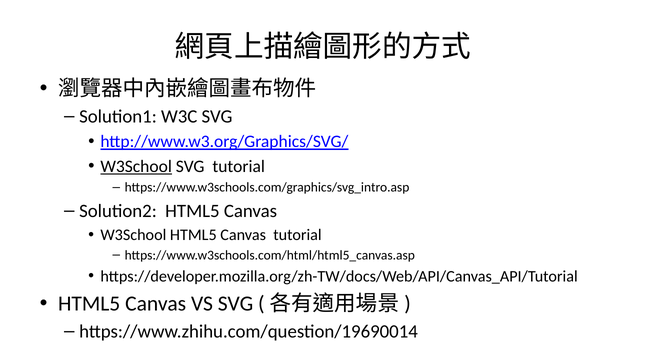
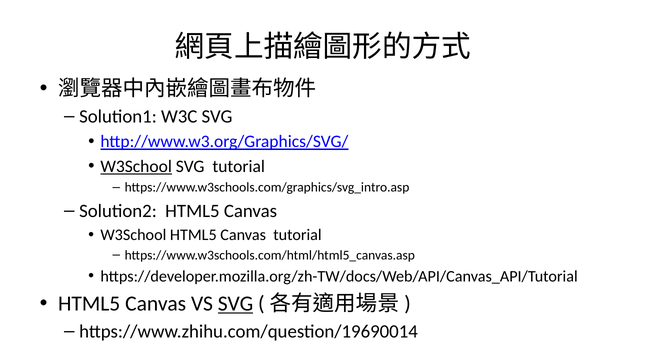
SVG underline: none -> present (236, 304)
